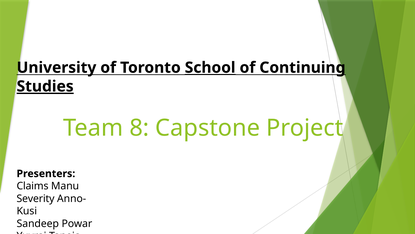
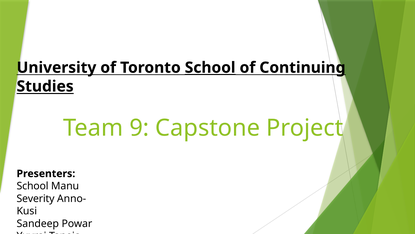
Studies underline: present -> none (45, 86)
8: 8 -> 9 (139, 128)
Claims: Claims -> School (33, 186)
